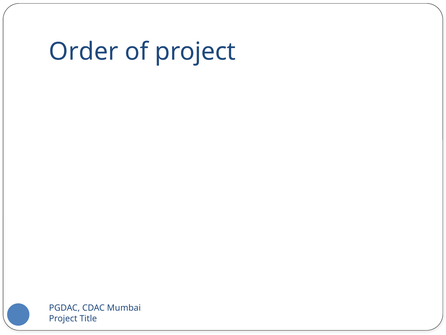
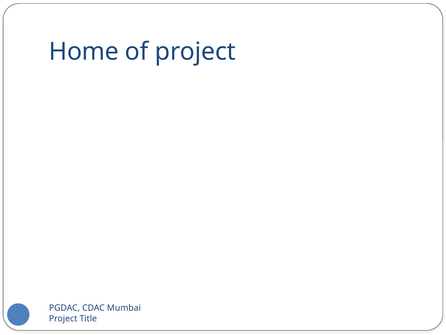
Order: Order -> Home (84, 52)
